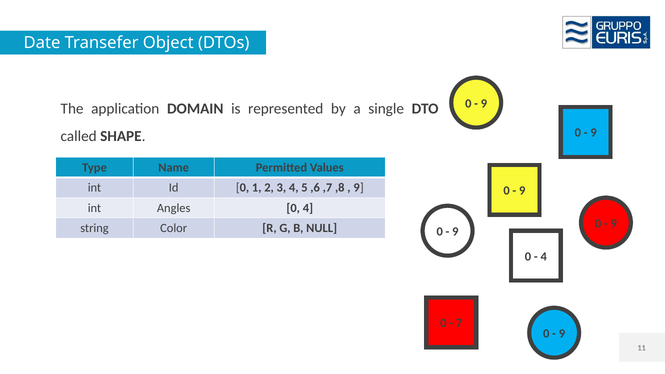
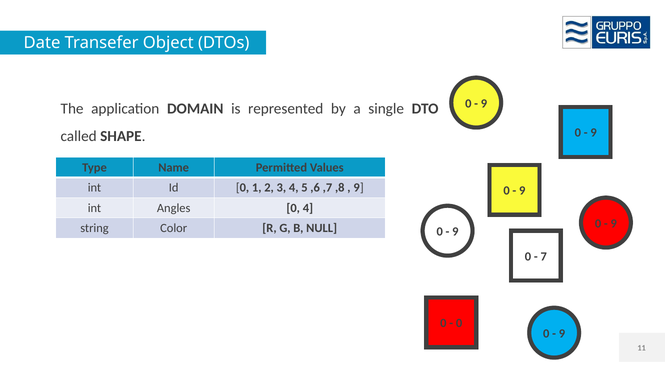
4: 4 -> 7 (544, 257)
7: 7 -> 0 (459, 323)
